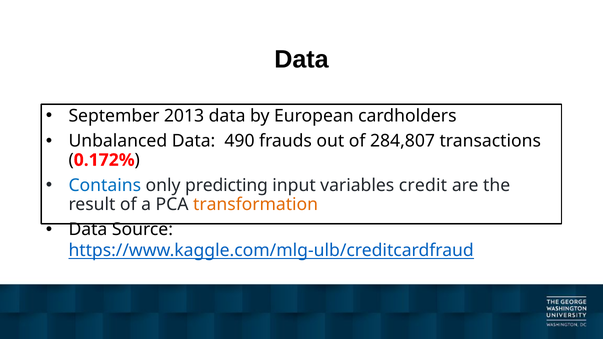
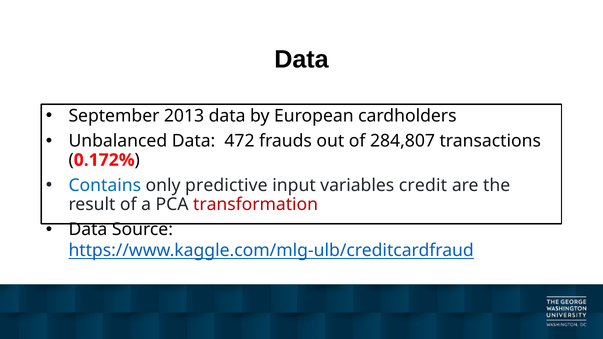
490: 490 -> 472 (239, 141)
predicting: predicting -> predictive (226, 185)
transformation colour: orange -> red (256, 204)
